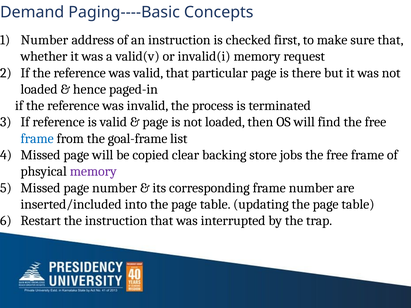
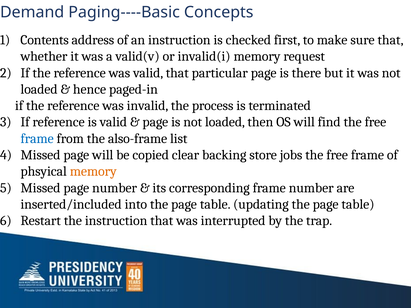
Number: Number -> Contents (45, 40)
goal-frame: goal-frame -> also-frame (138, 139)
memory colour: purple -> orange (93, 172)
